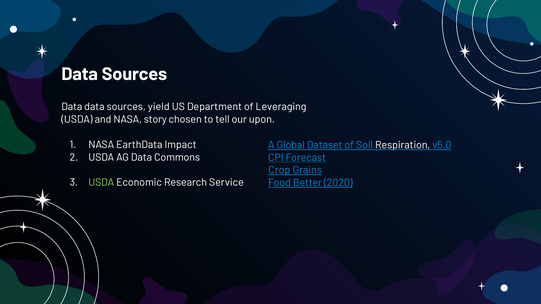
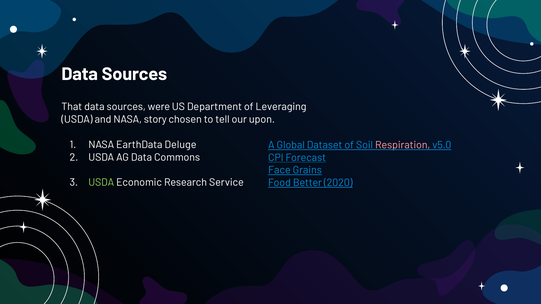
Data: Data -> That (72, 107)
yield: yield -> were (159, 107)
Impact: Impact -> Deluge (180, 145)
Respiration colour: white -> pink (403, 145)
Crop: Crop -> Face (279, 170)
